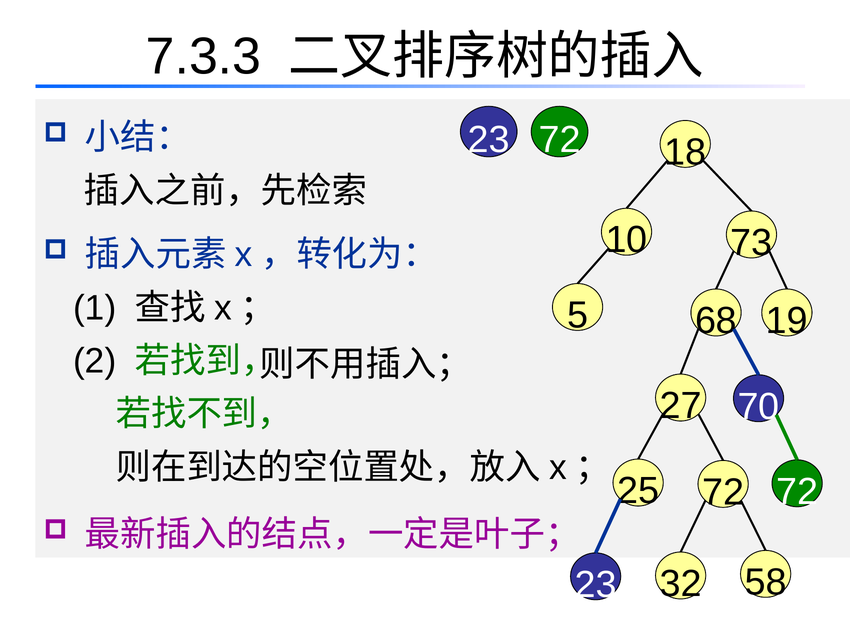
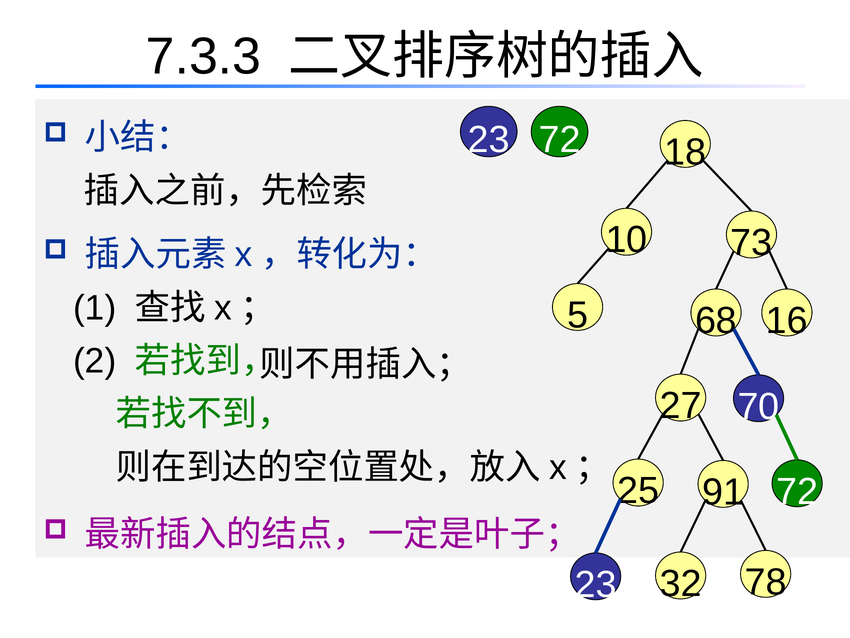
19: 19 -> 16 (787, 321)
25 72: 72 -> 91 (723, 492)
58: 58 -> 78 (766, 582)
